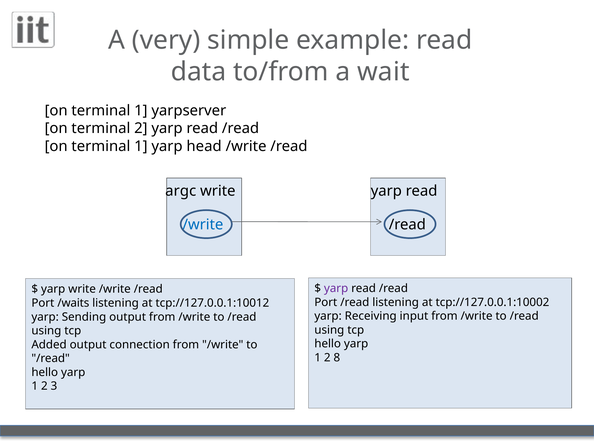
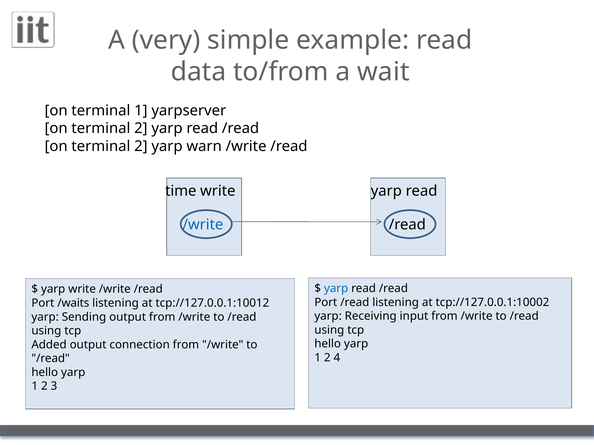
1: 1 -> 2 (141, 146)
head: head -> warn (204, 146)
argc: argc -> time (181, 191)
yarp colour: purple -> blue (336, 289)
8: 8 -> 4 (337, 358)
